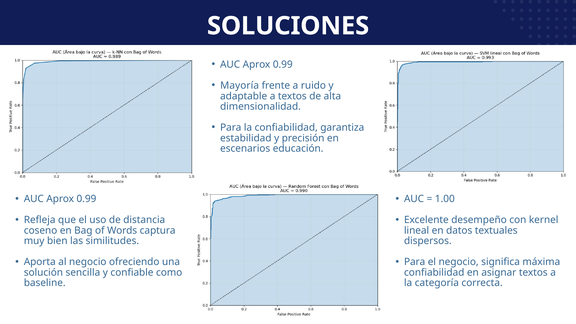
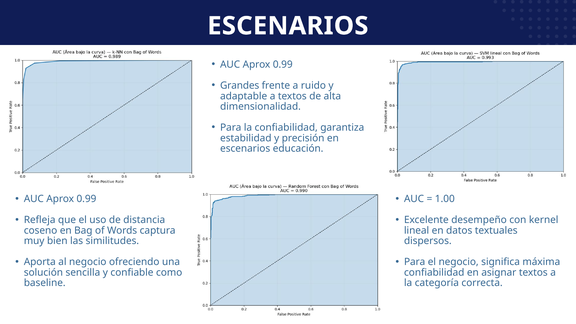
SOLUCIONES: SOLUCIONES -> ESCENARIOS (288, 26)
Mayoría: Mayoría -> Grandes (240, 86)
